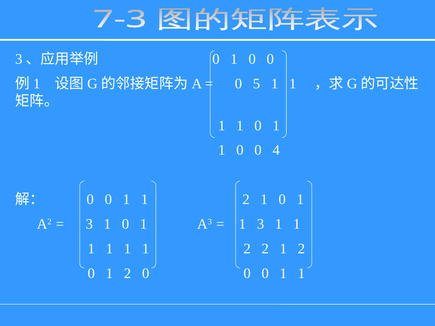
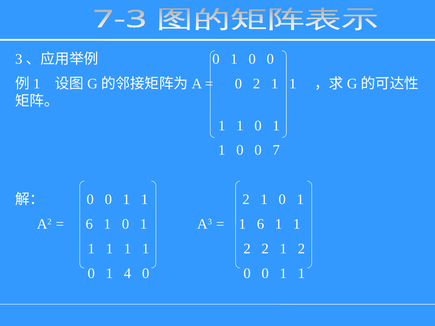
0 5: 5 -> 2 (257, 84)
4: 4 -> 7 (276, 150)
3: 3 -> 6 (89, 224)
1 3: 3 -> 6 (260, 224)
0 1 2: 2 -> 4 (128, 274)
